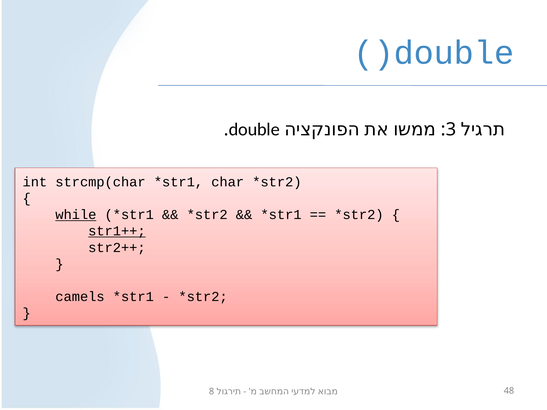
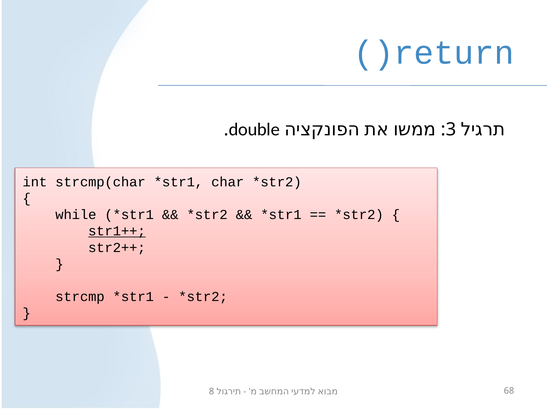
double: double -> return (454, 53)
while underline: present -> none (76, 215)
camels: camels -> strcmp (80, 297)
48: 48 -> 68 (509, 391)
